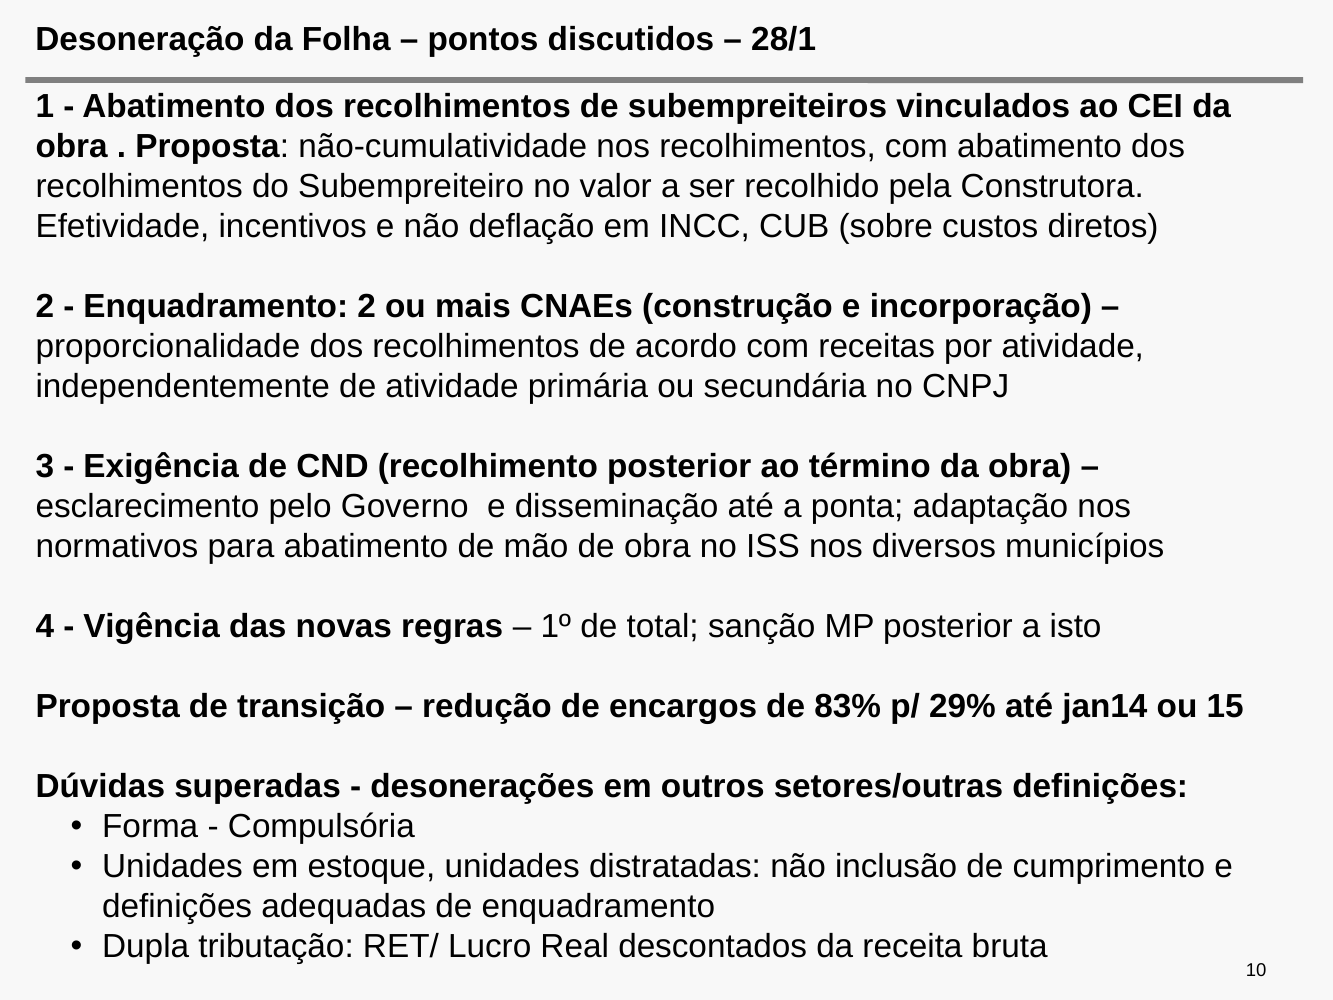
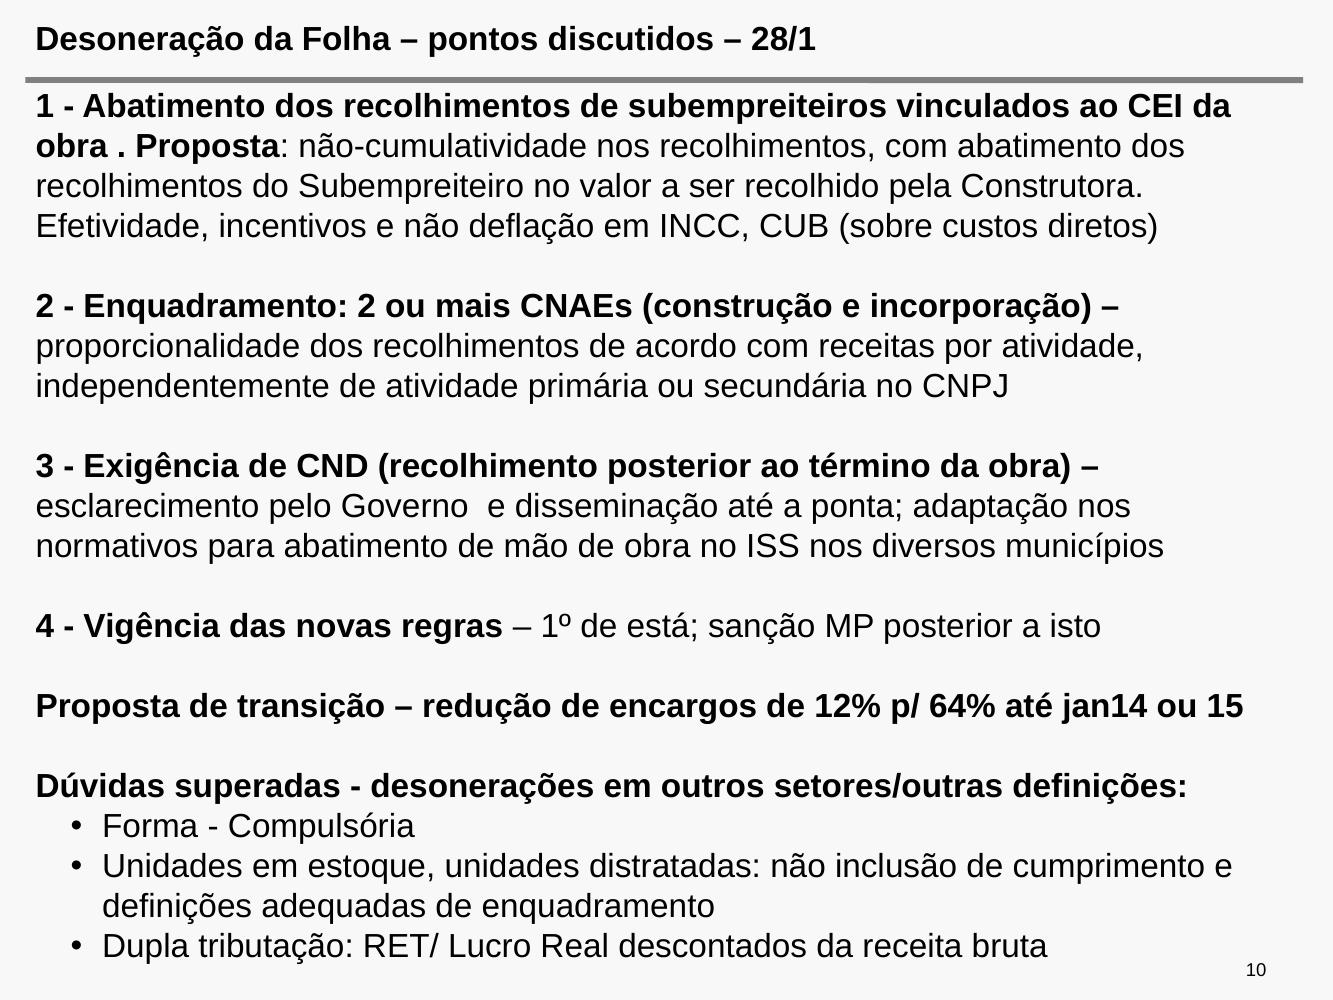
total: total -> está (663, 627)
83%: 83% -> 12% (848, 707)
29%: 29% -> 64% (962, 707)
